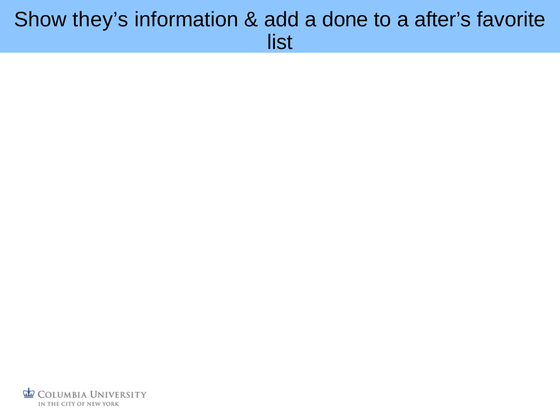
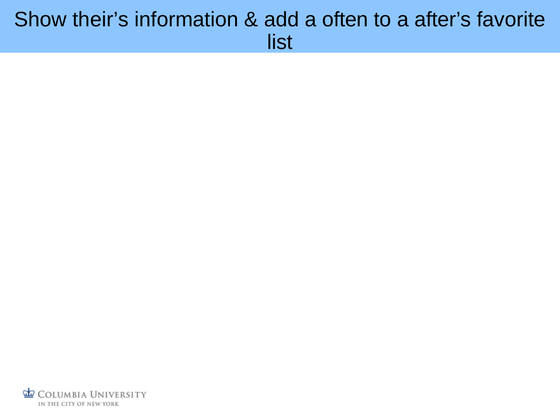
they’s: they’s -> their’s (101, 20)
done: done -> often (345, 20)
